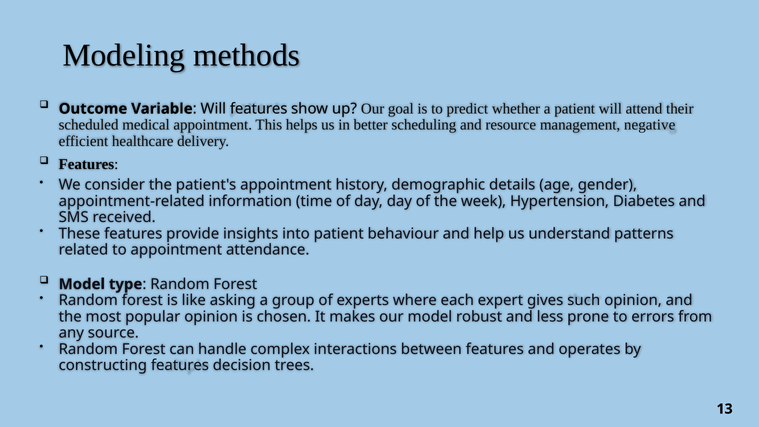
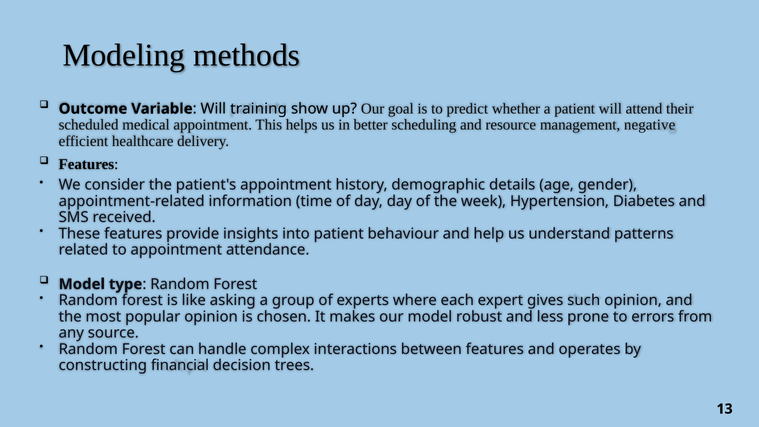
Will features: features -> training (259, 109)
constructing features: features -> financial (180, 365)
